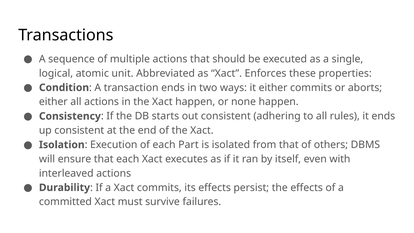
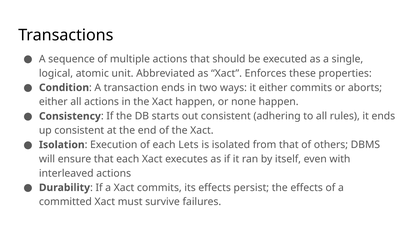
Part: Part -> Lets (188, 145)
